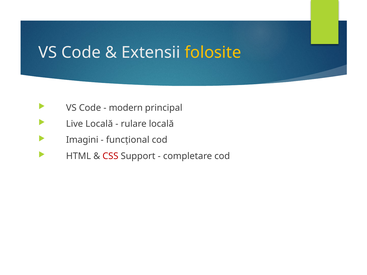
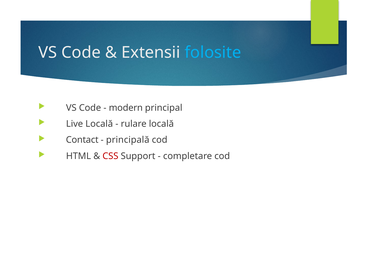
folosite colour: yellow -> light blue (213, 53)
Imagini: Imagini -> Contact (82, 140)
funcțional: funcțional -> principală (128, 140)
